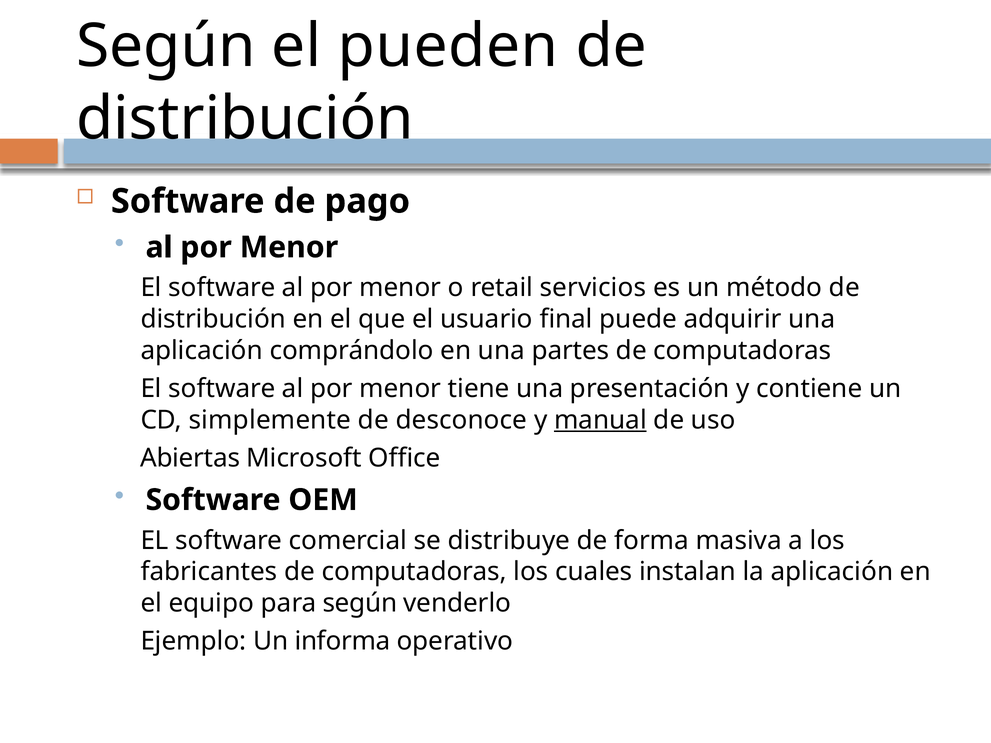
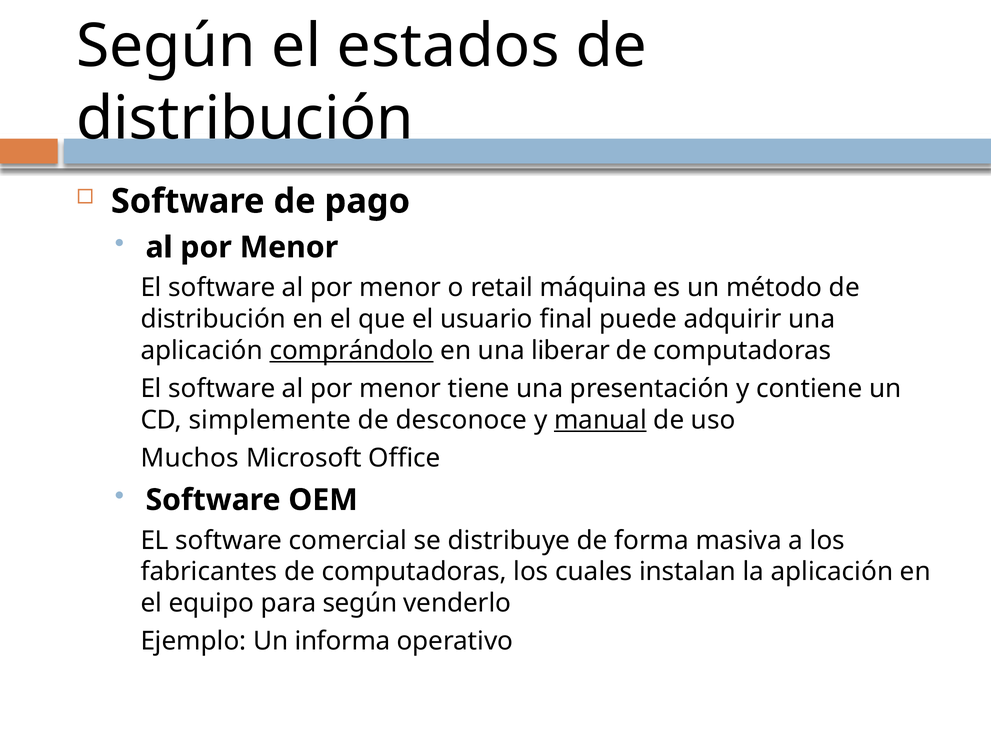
pueden: pueden -> estados (448, 46)
servicios: servicios -> máquina (593, 288)
comprándolo underline: none -> present (352, 351)
partes: partes -> liberar (571, 351)
Abiertas: Abiertas -> Muchos (190, 458)
